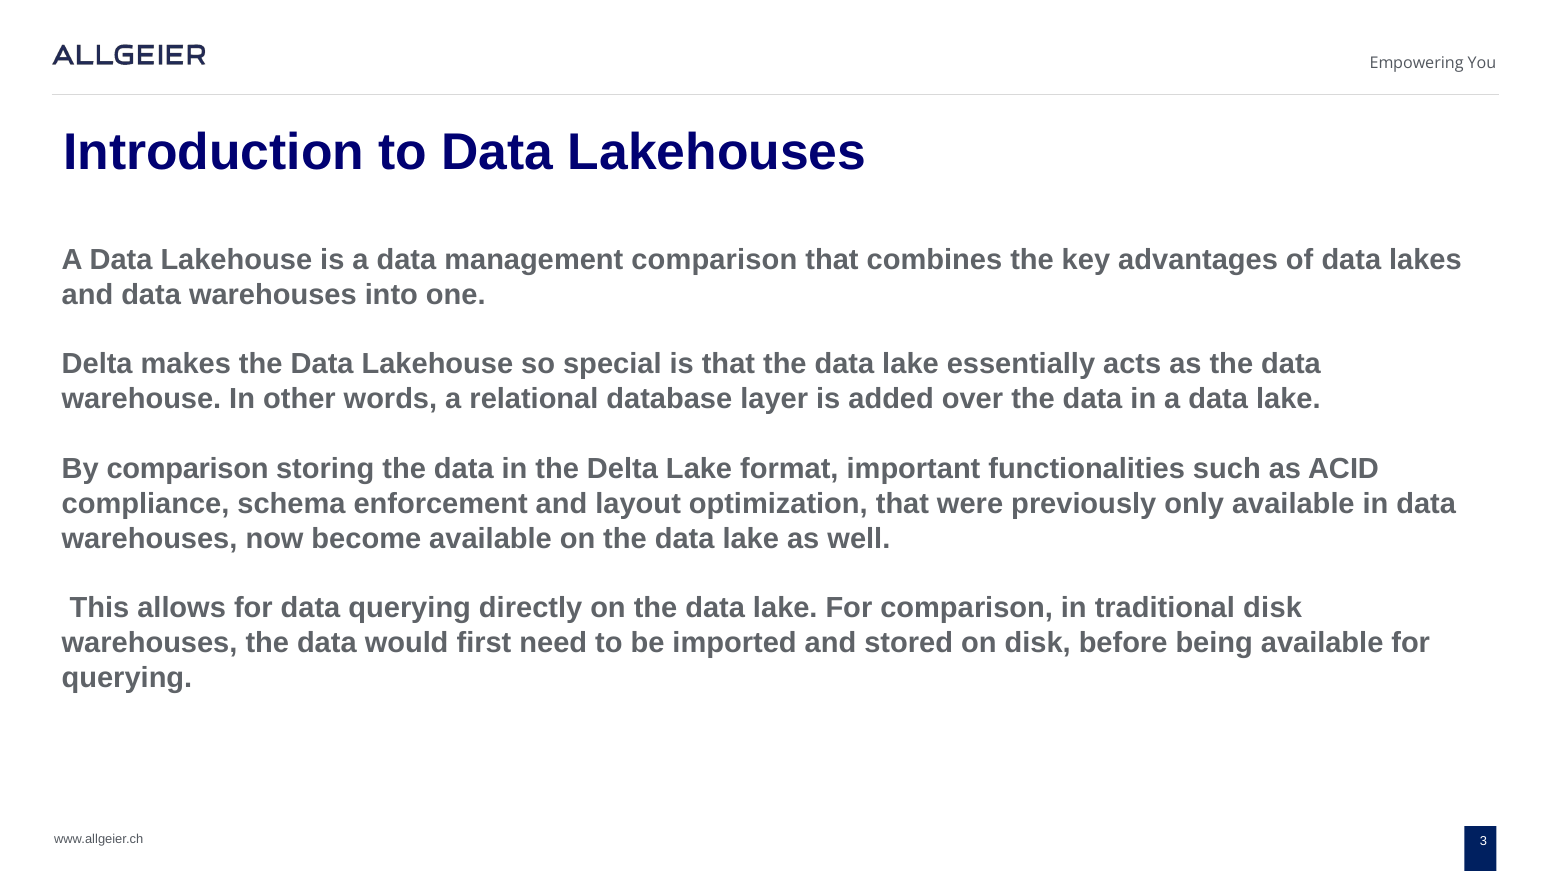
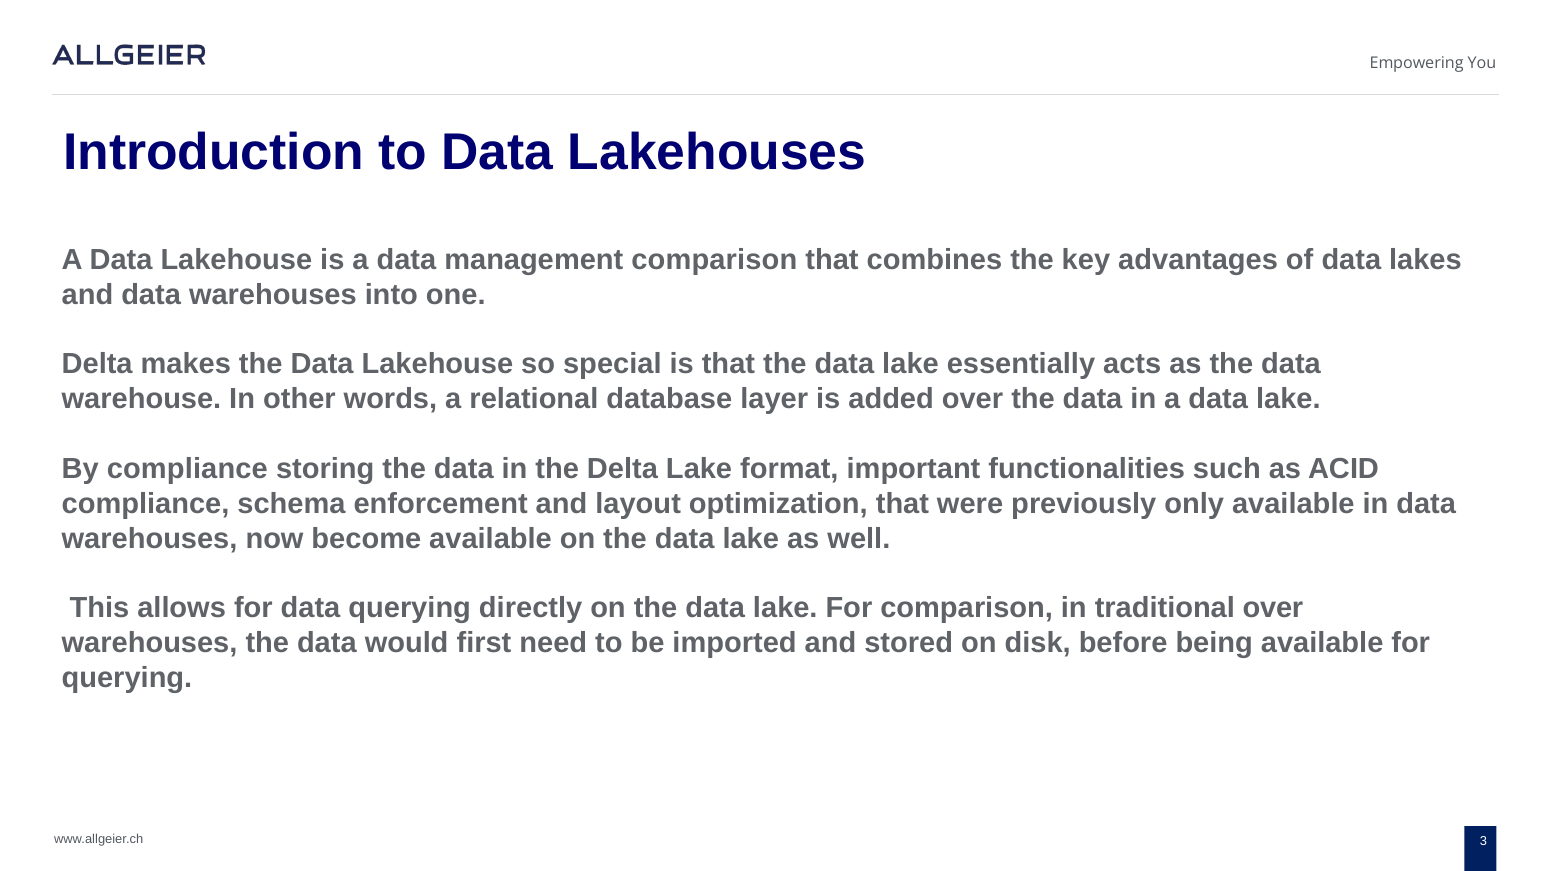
By comparison: comparison -> compliance (187, 469)
traditional disk: disk -> over (1273, 608)
